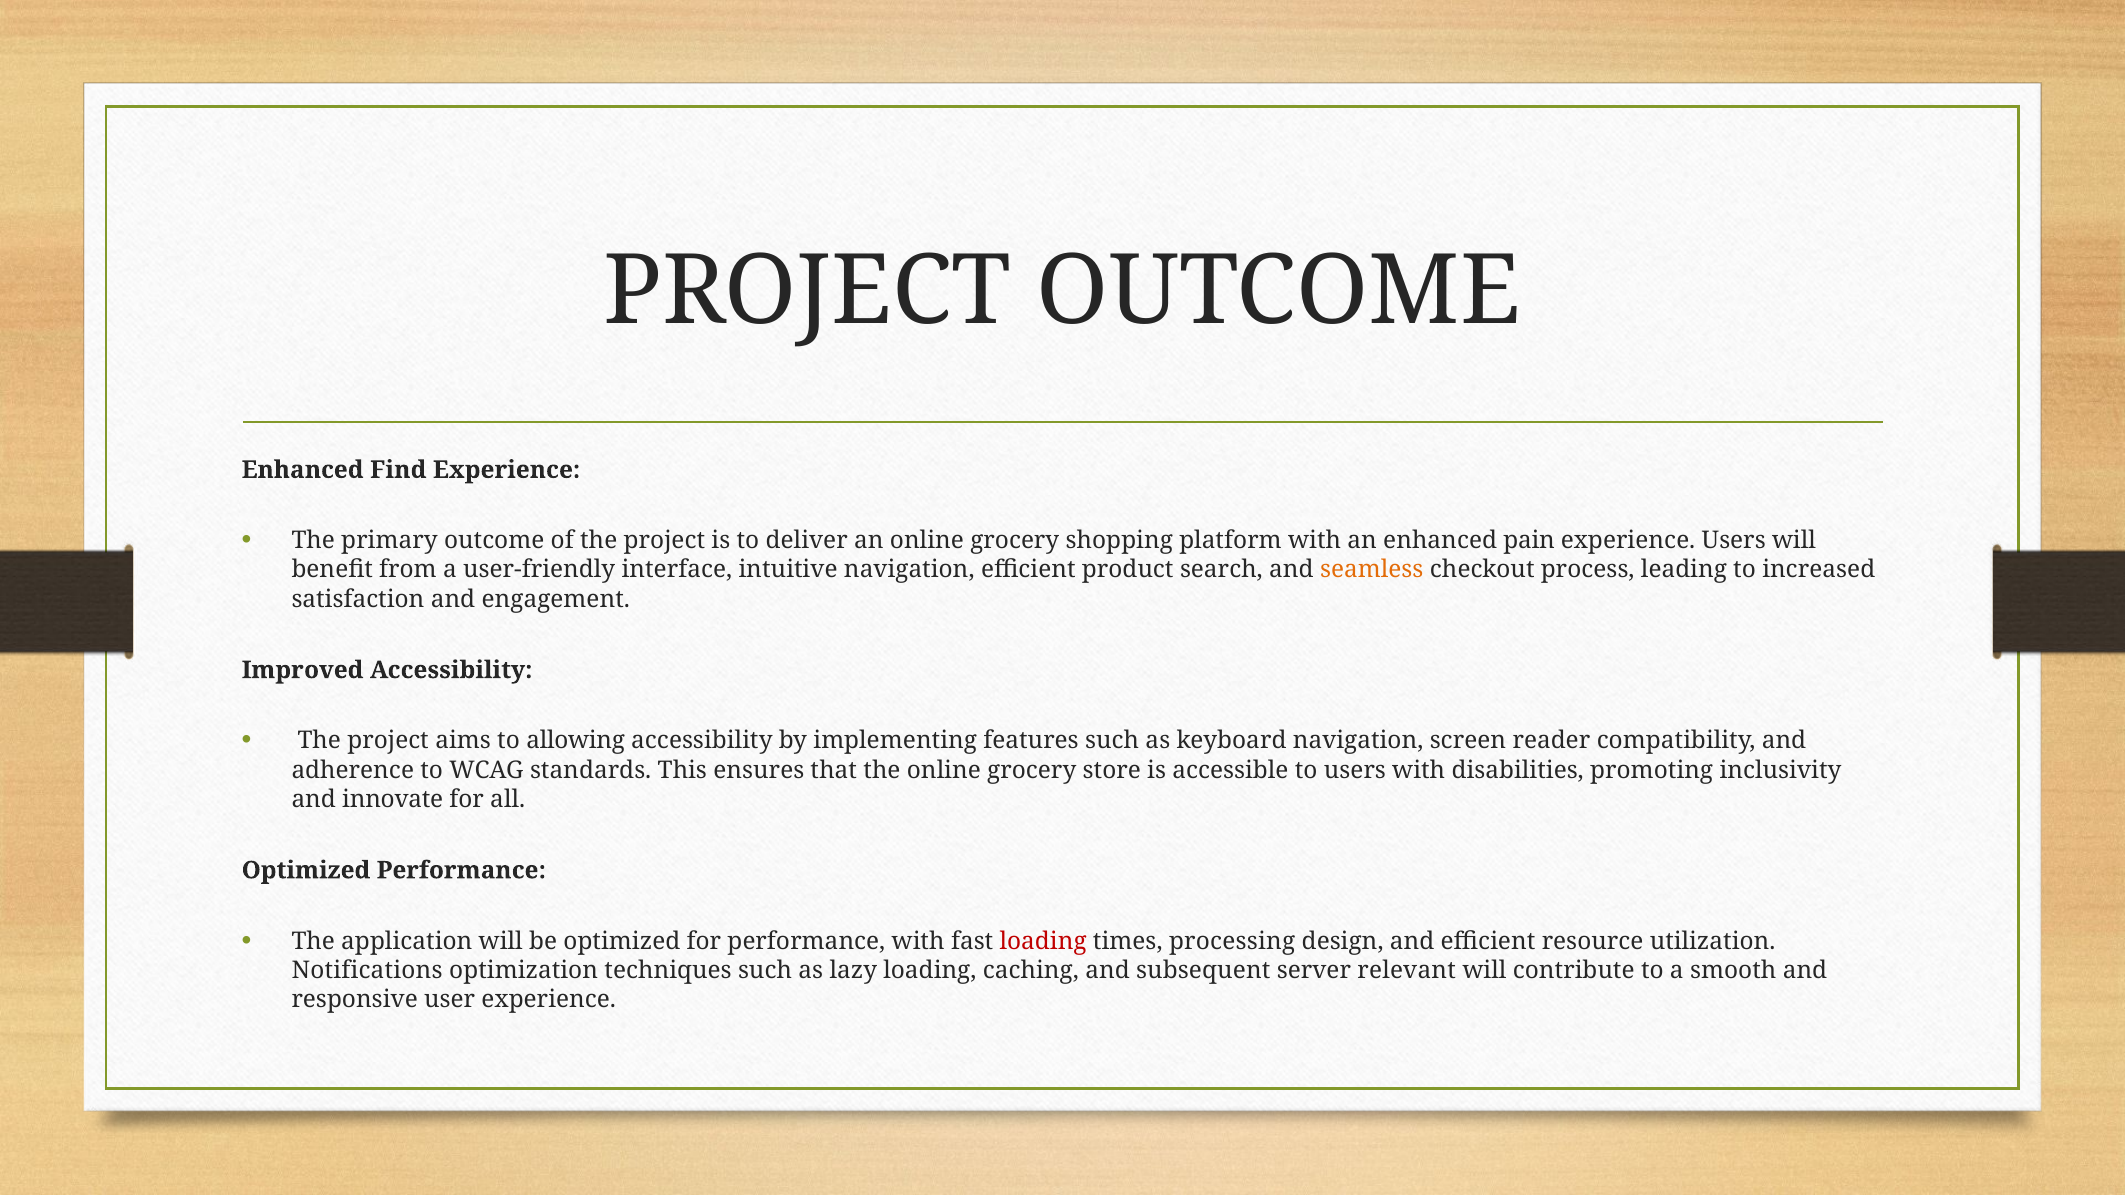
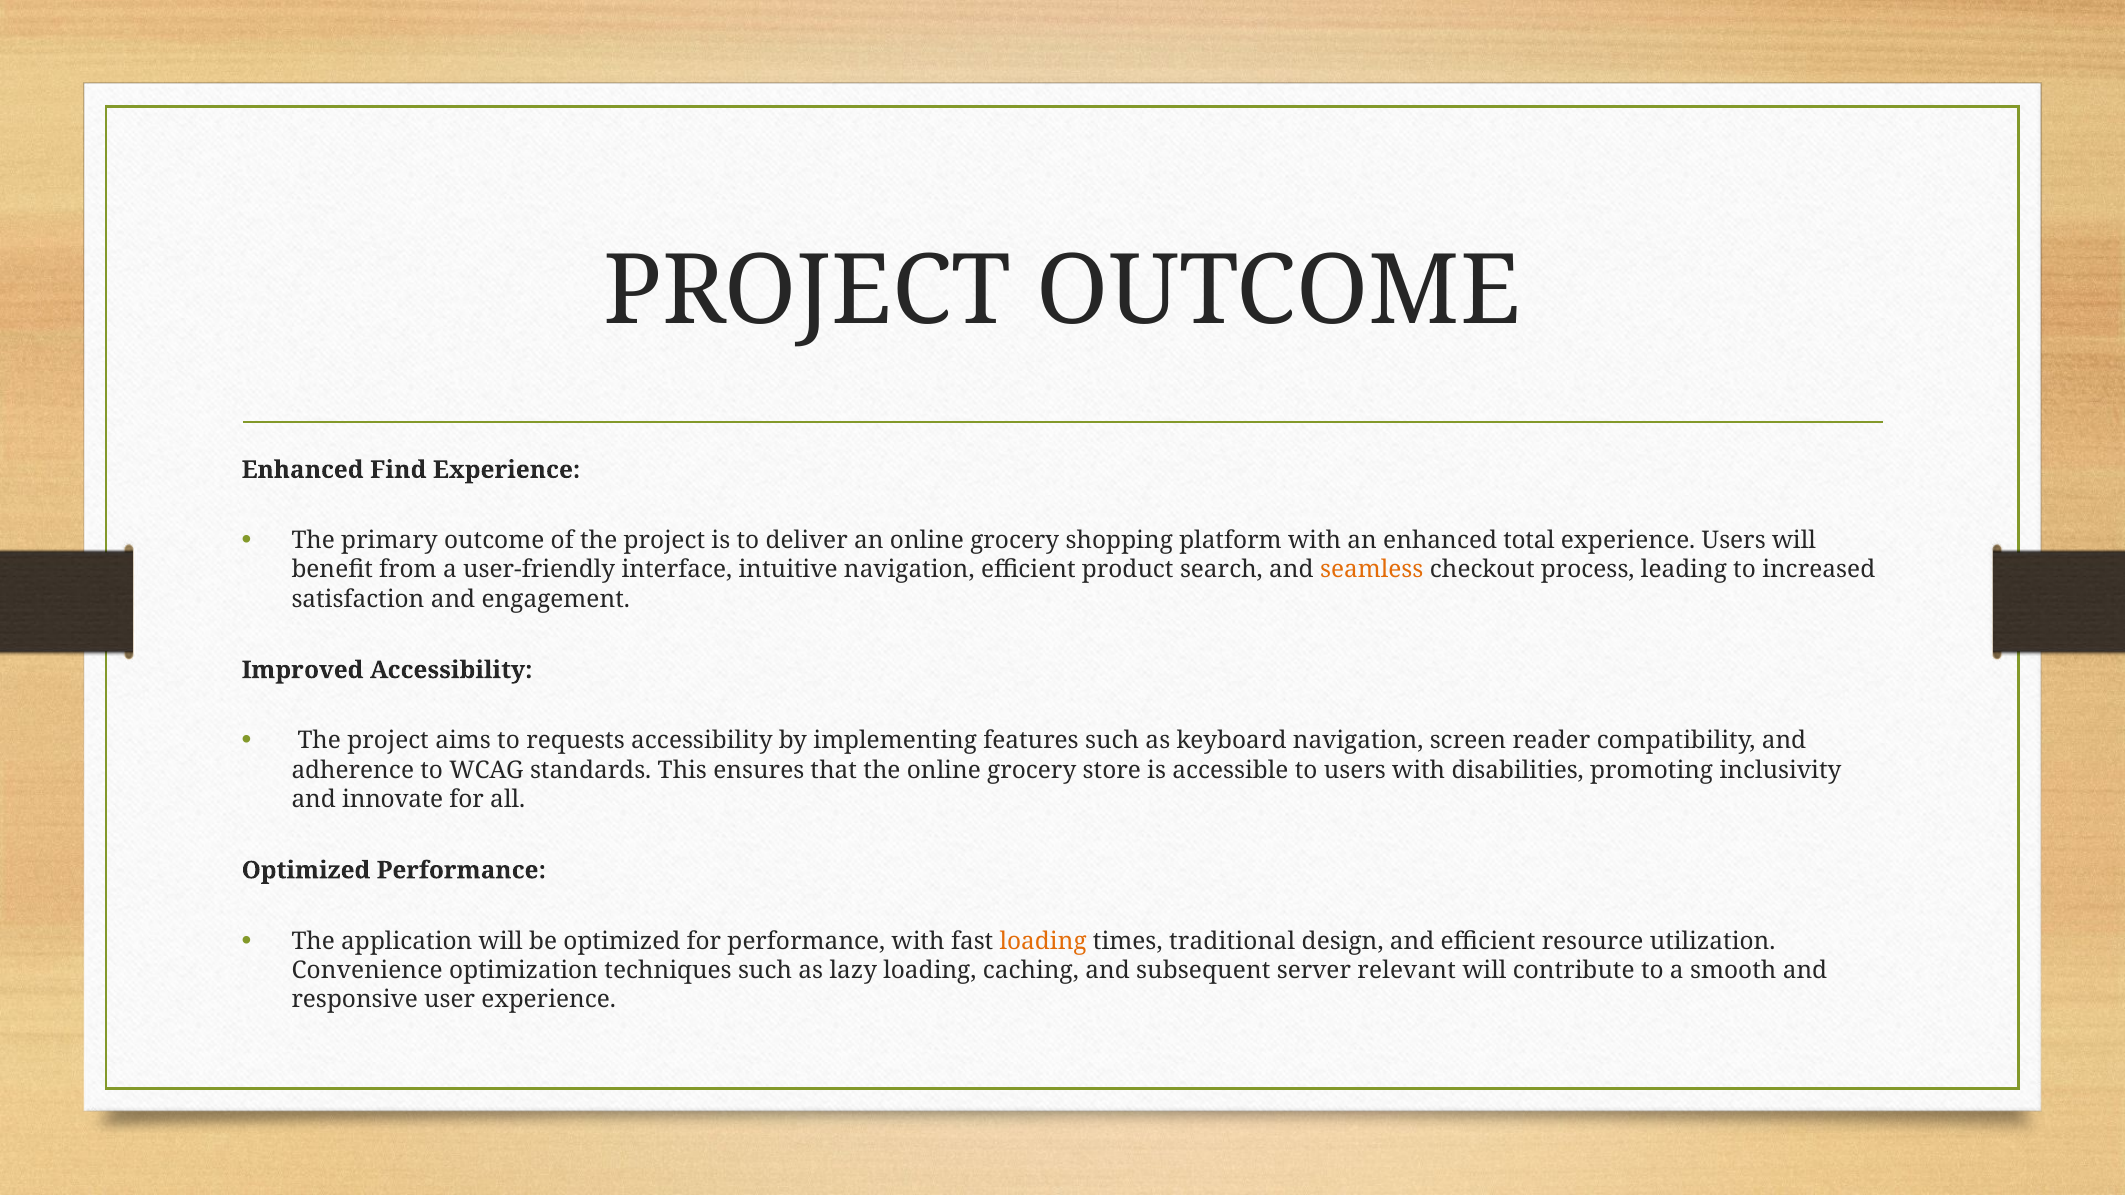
pain: pain -> total (1529, 541)
allowing: allowing -> requests (576, 741)
loading colour: red -> orange (1043, 941)
processing: processing -> traditional (1232, 941)
Notifications: Notifications -> Convenience (367, 971)
